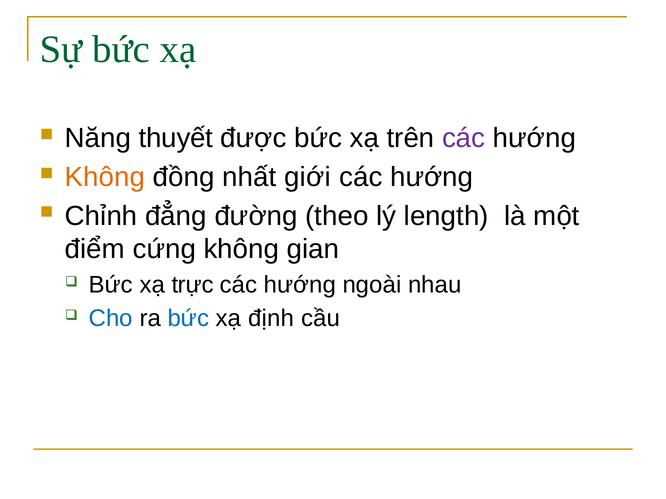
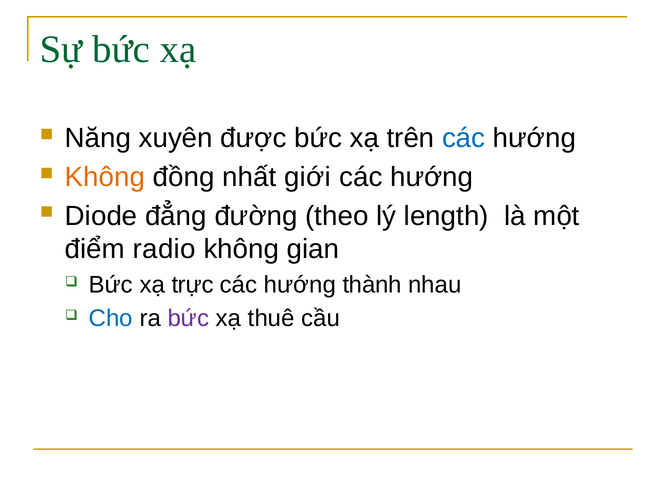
thuyết: thuyết -> xuyên (176, 138)
các colour: purple -> blue (464, 138)
Chỉnh: Chỉnh -> Diode (101, 216)
cứng: cứng -> radio (164, 249)
ngoài: ngoài -> thành (372, 285)
bức colour: blue -> purple (188, 319)
định: định -> thuê (271, 319)
